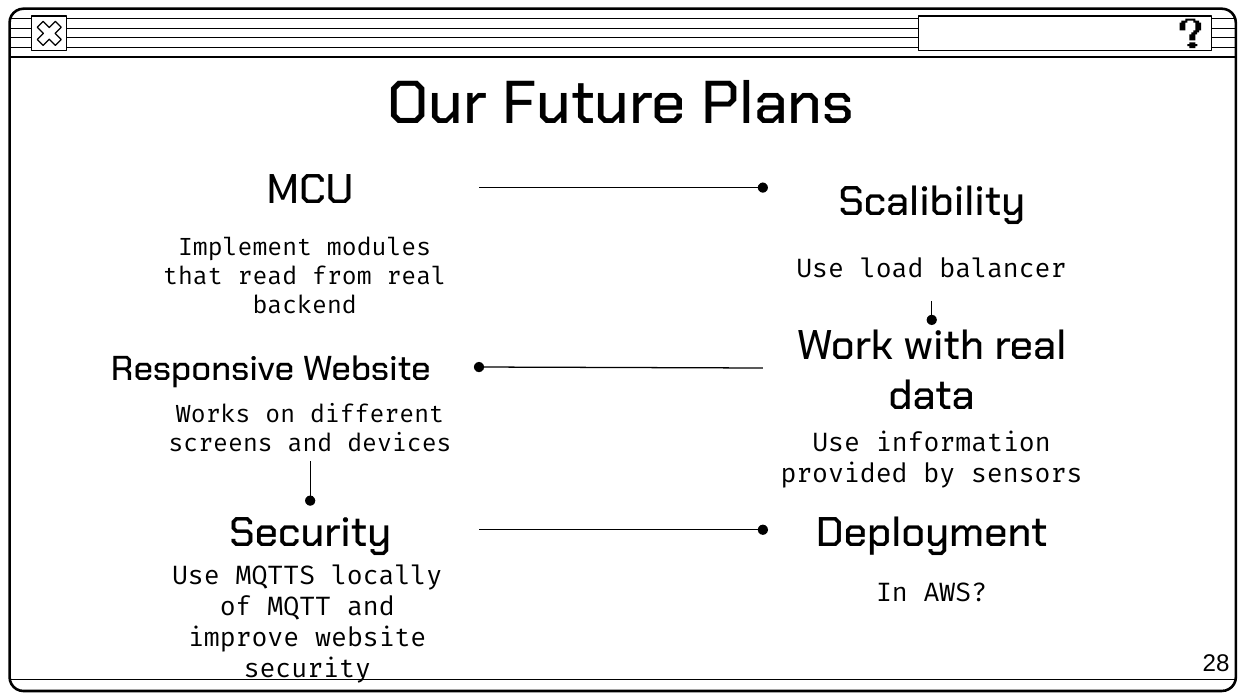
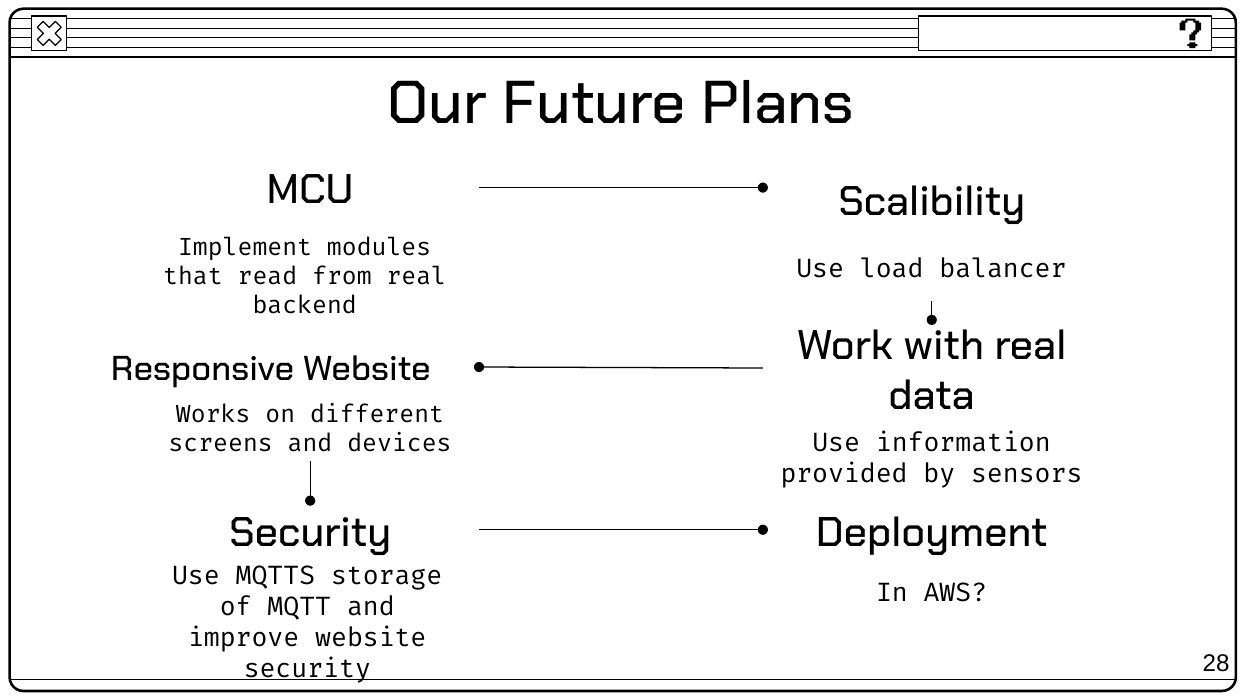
locally: locally -> storage (387, 577)
